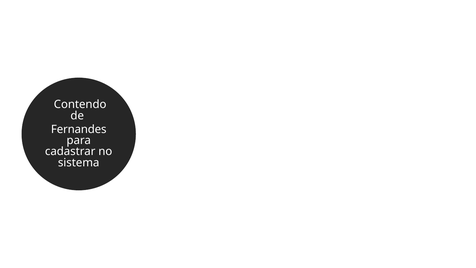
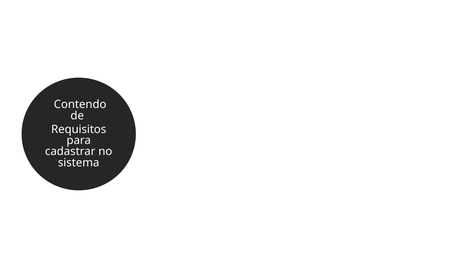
Fernandes: Fernandes -> Requisitos (79, 129)
